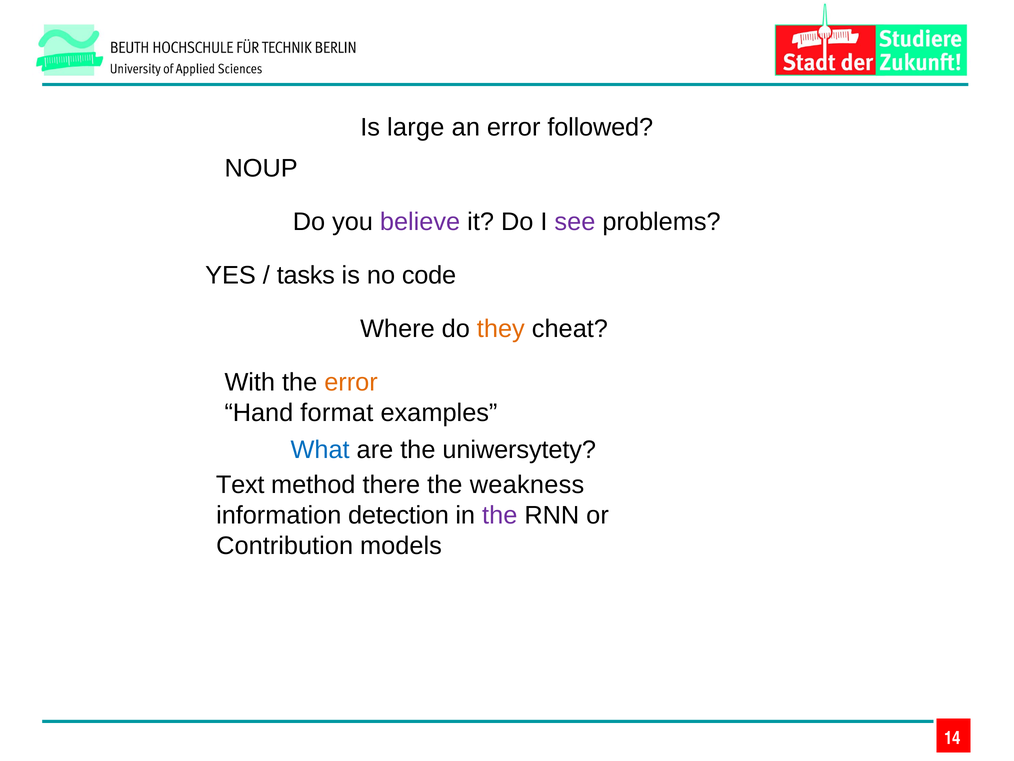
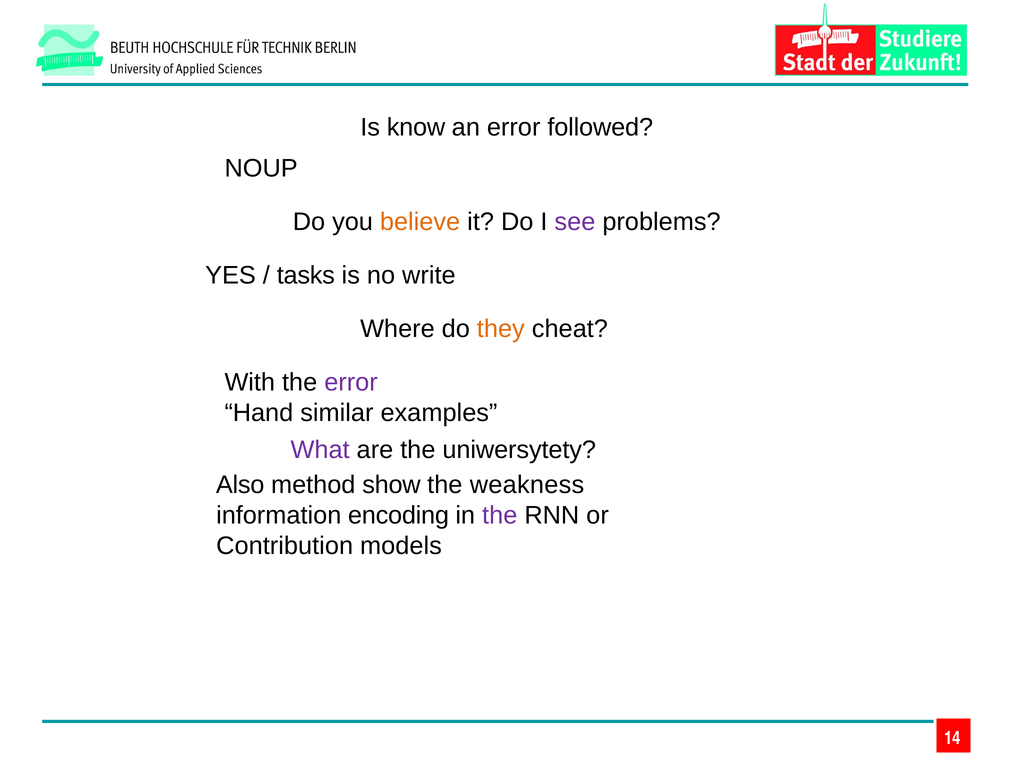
large: large -> know (416, 128)
believe colour: purple -> orange (420, 222)
code: code -> write (429, 275)
error colour: orange -> purple (351, 382)
format: format -> similar (337, 412)
What colour: blue -> purple (320, 449)
Text: Text -> Also (240, 485)
there: there -> show (391, 485)
detection: detection -> encoding (398, 515)
